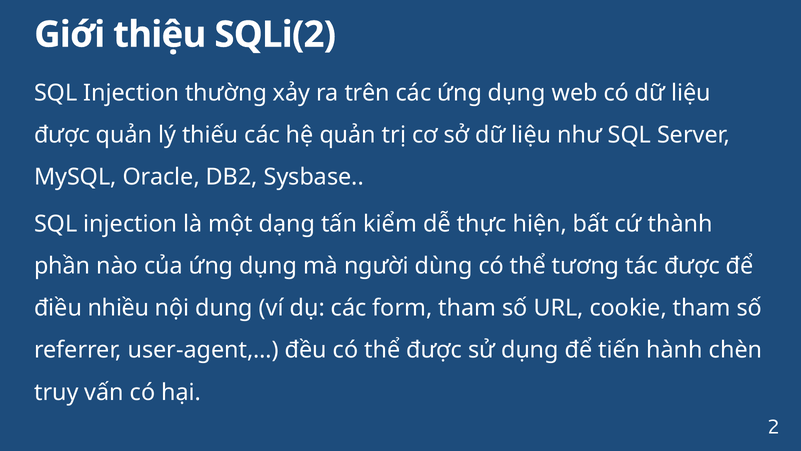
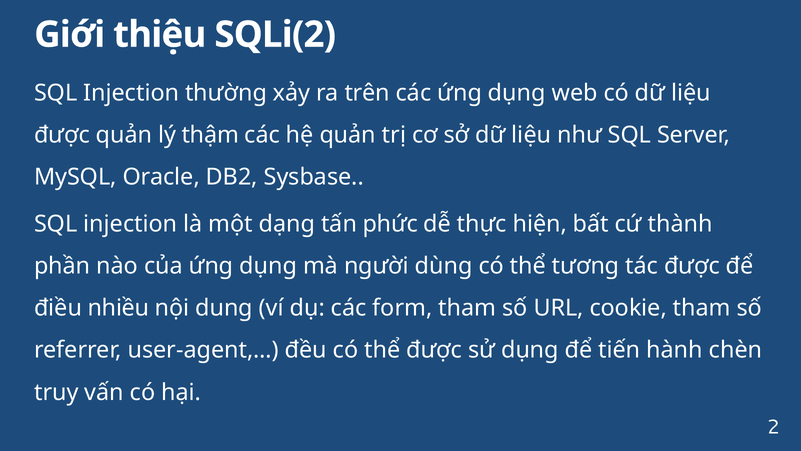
thiếu: thiếu -> thậm (210, 135)
kiểm: kiểm -> phức (390, 224)
